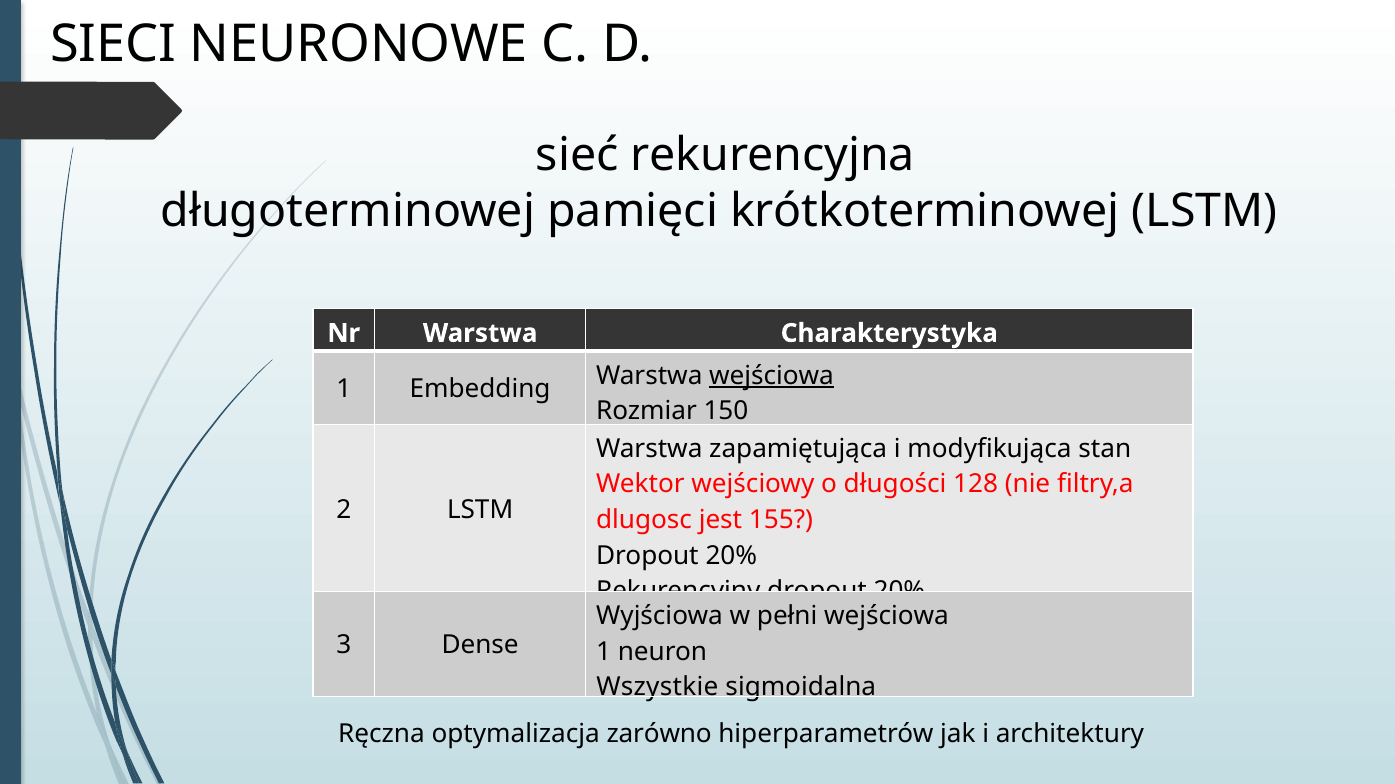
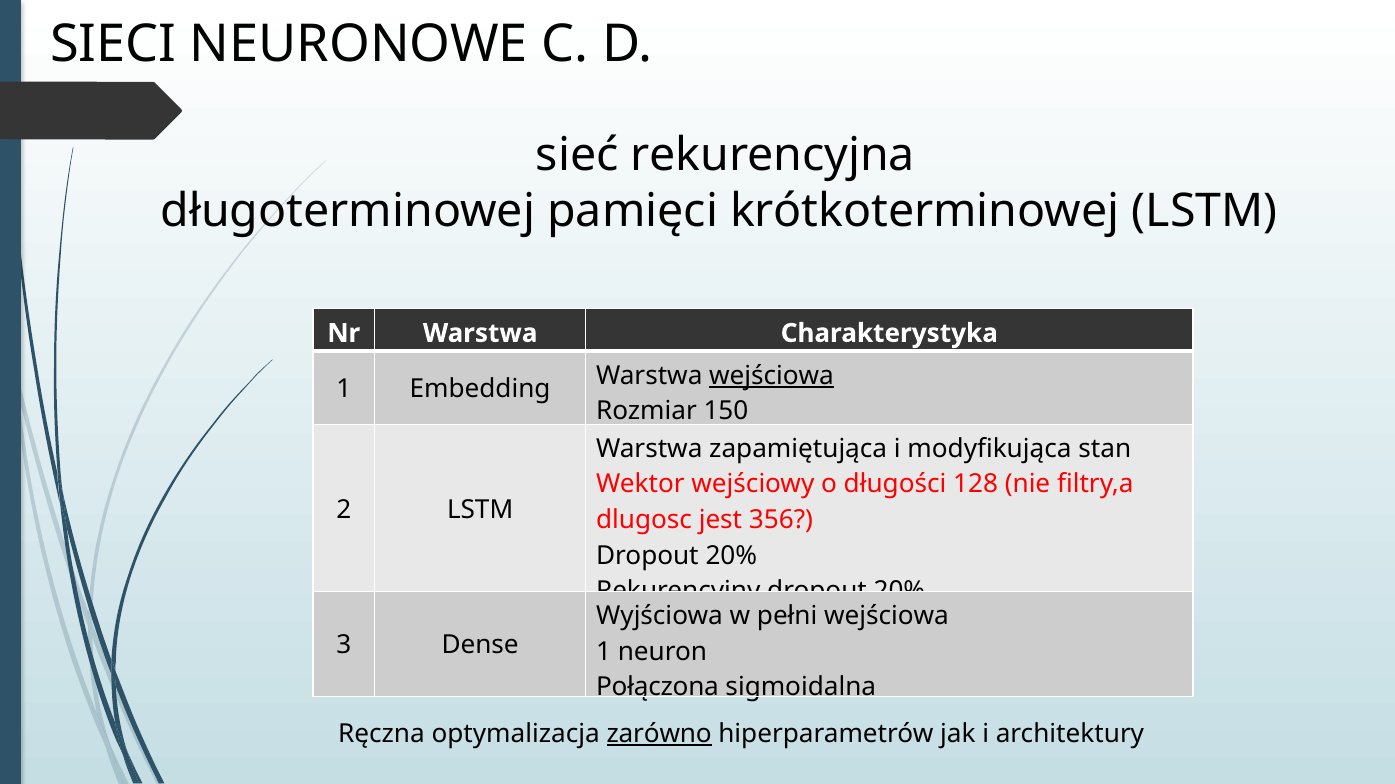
155: 155 -> 356 (781, 520)
Wszystkie: Wszystkie -> Połączona (658, 688)
zarówno underline: none -> present (659, 735)
